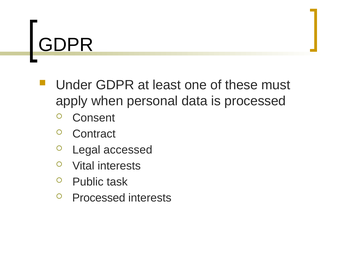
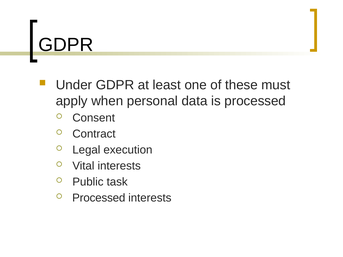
accessed: accessed -> execution (128, 150)
